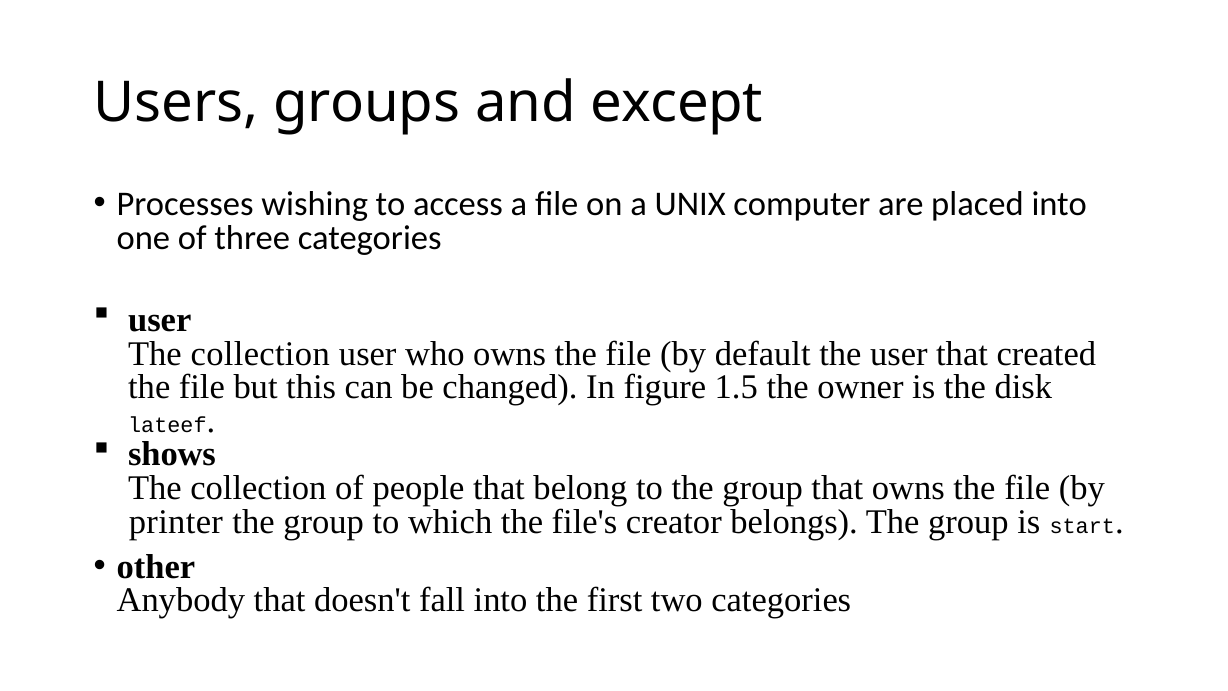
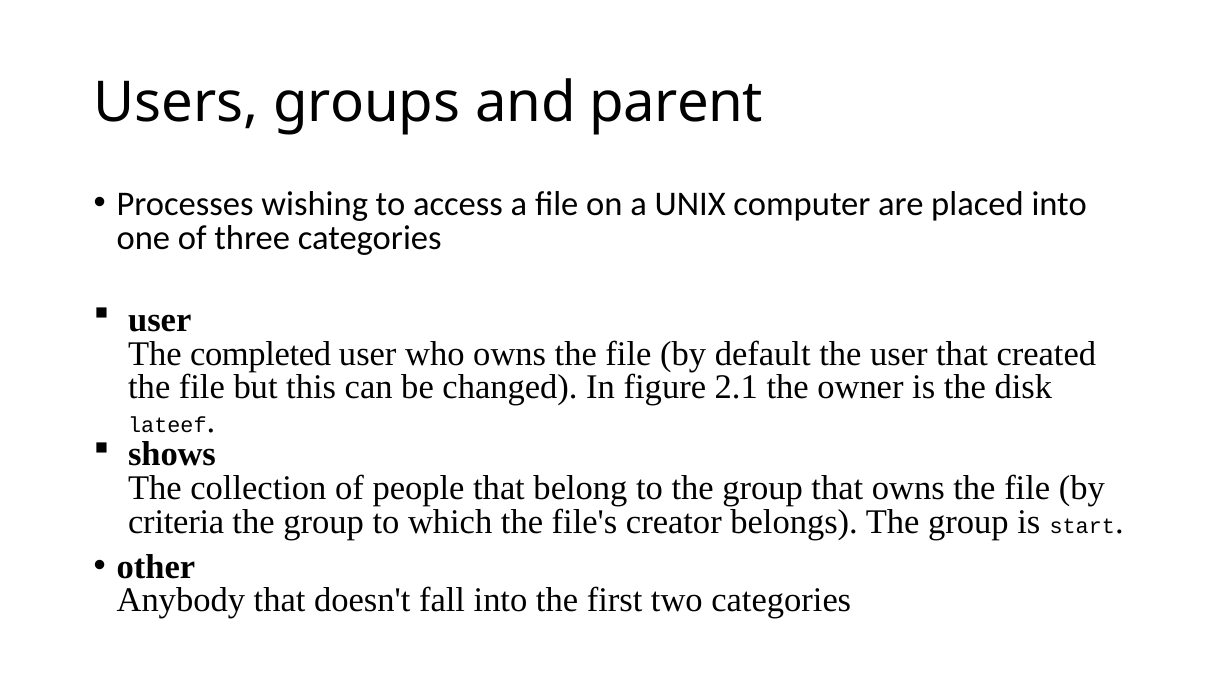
except: except -> parent (676, 103)
collection: collection -> completed (261, 354)
1.5: 1.5 -> 2.1 (736, 387)
printer: printer -> criteria (176, 522)
